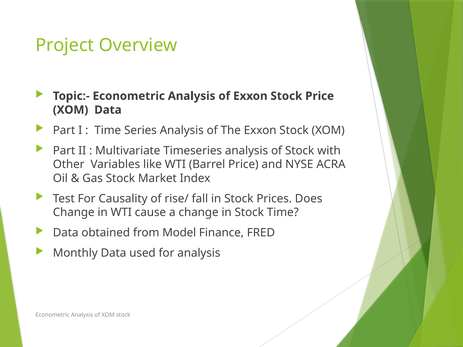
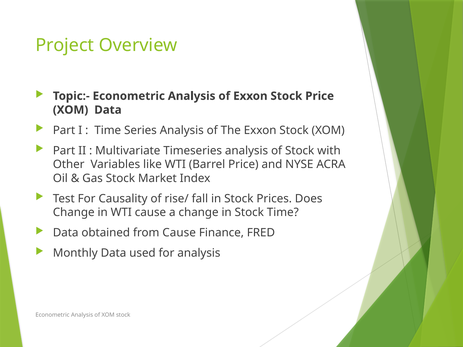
from Model: Model -> Cause (179, 233)
